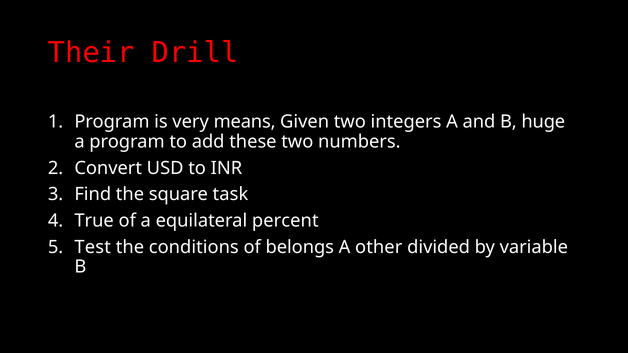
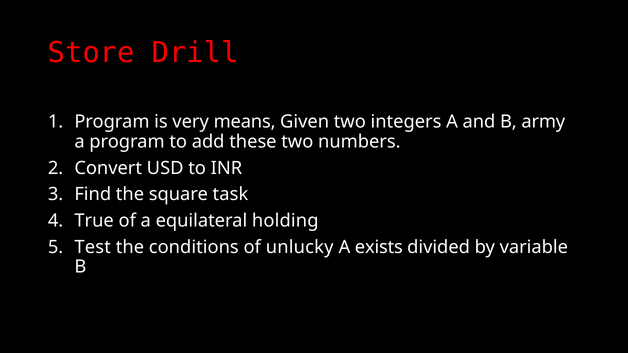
Their: Their -> Store (91, 53)
huge: huge -> army (543, 122)
percent: percent -> holding (285, 221)
belongs: belongs -> unlucky (300, 247)
other: other -> exists (379, 247)
